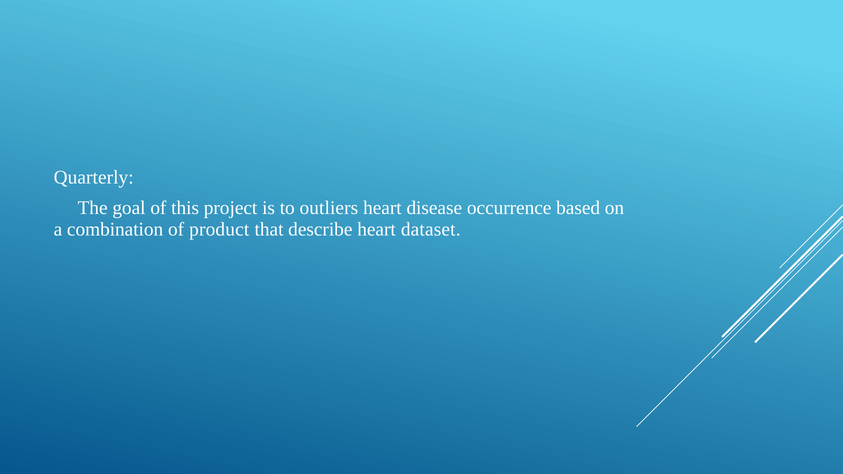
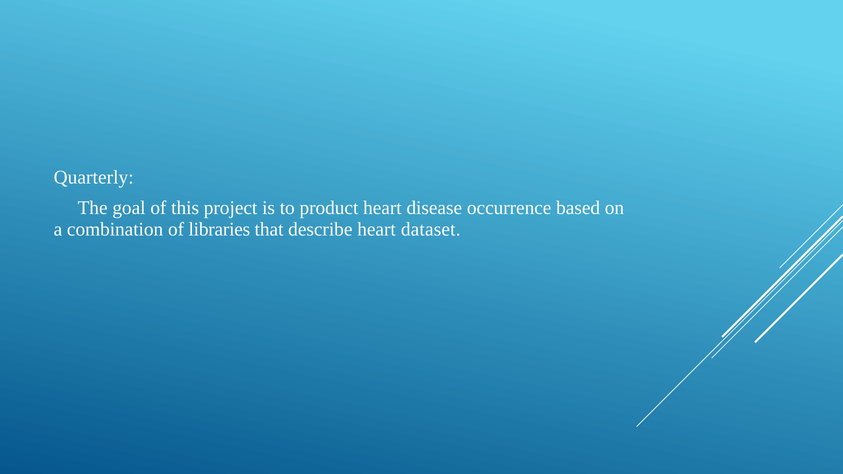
outliers: outliers -> product (329, 208)
product: product -> libraries (219, 229)
